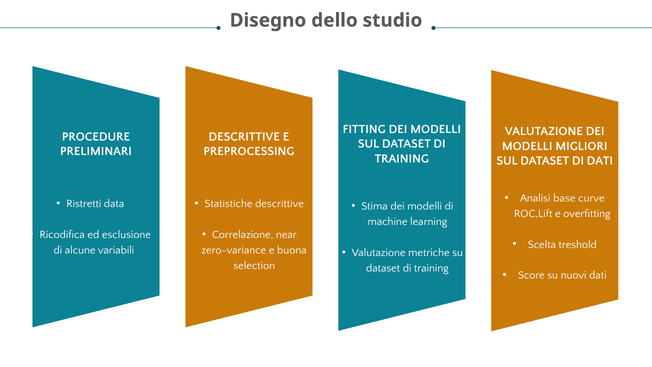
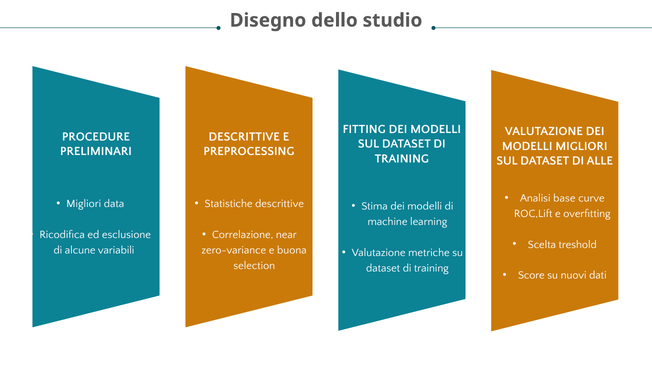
DI DATI: DATI -> ALLE (600, 161)
Ristretti: Ristretti -> Migliori (84, 204)
